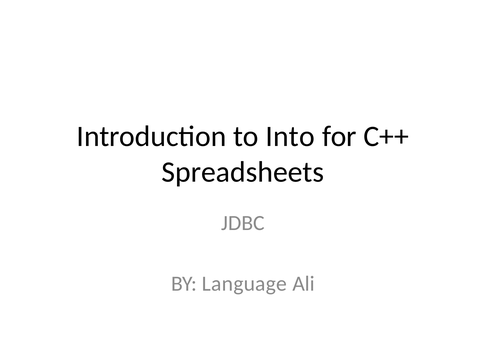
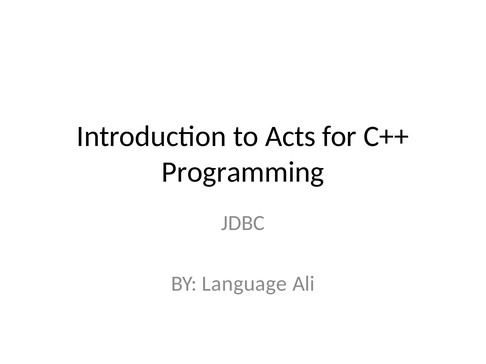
Into: Into -> Acts (290, 137)
Spreadsheets: Spreadsheets -> Programming (243, 172)
